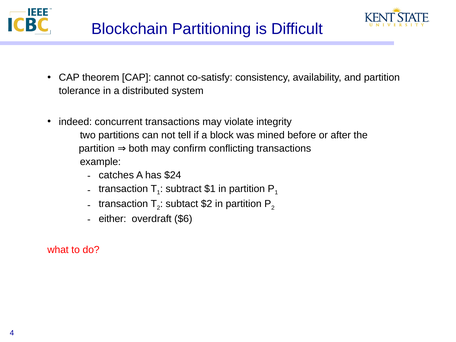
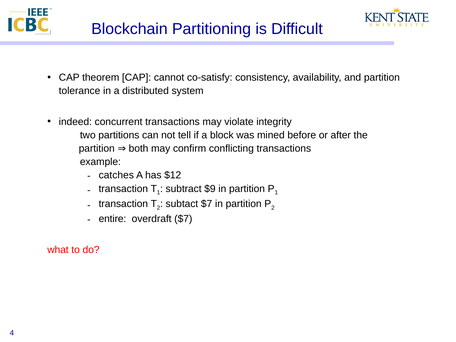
$24: $24 -> $12 (173, 175)
$1: $1 -> $9 (210, 189)
subtact $2: $2 -> $7 (207, 204)
either: either -> entire (112, 219)
overdraft $6: $6 -> $7 (183, 219)
